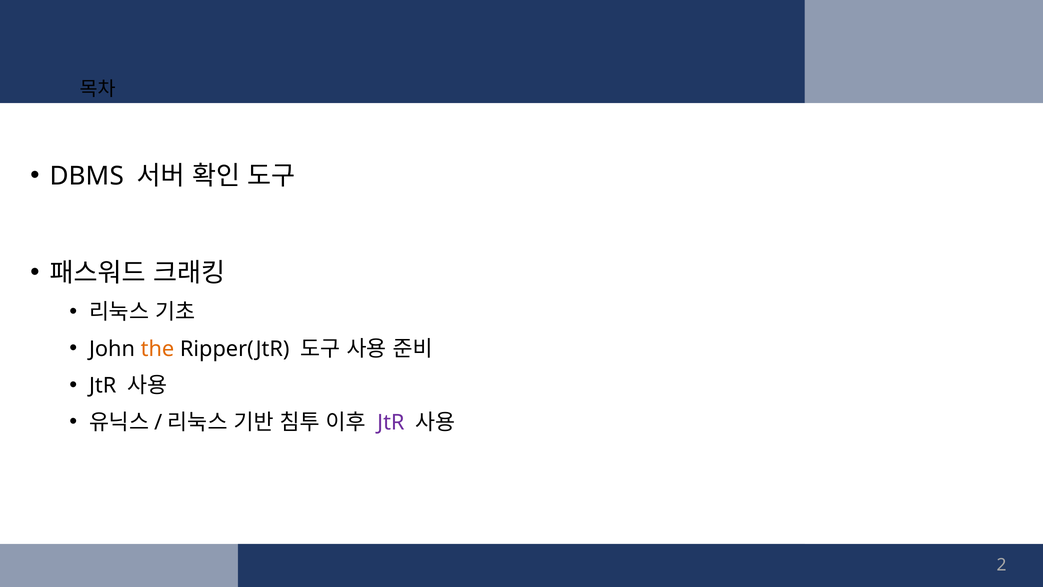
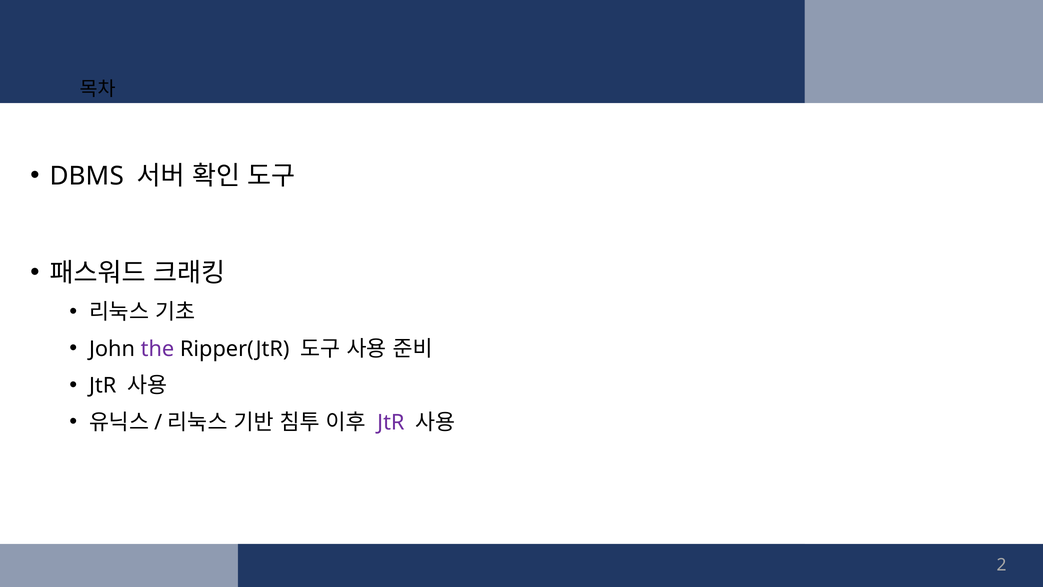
the colour: orange -> purple (157, 349)
